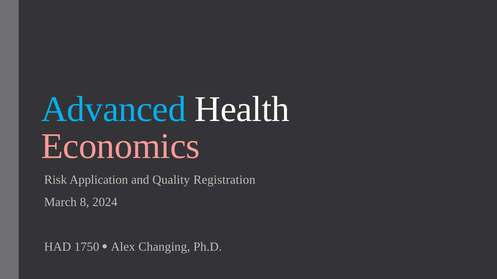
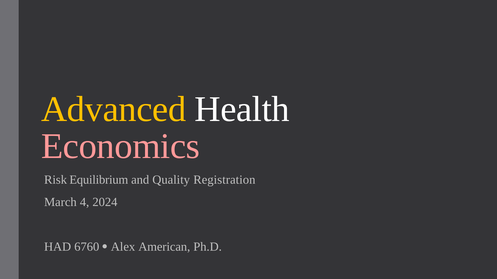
Advanced colour: light blue -> yellow (114, 110)
Application: Application -> Equilibrium (99, 180)
8: 8 -> 4 (85, 202)
1750: 1750 -> 6760 (87, 247)
Changing: Changing -> American (164, 247)
